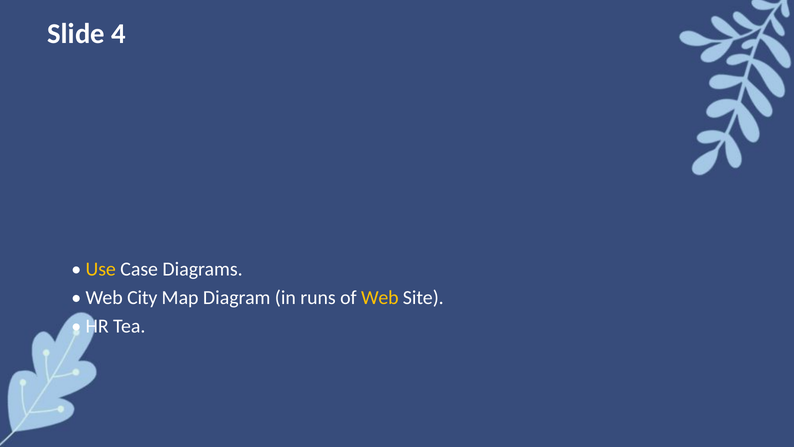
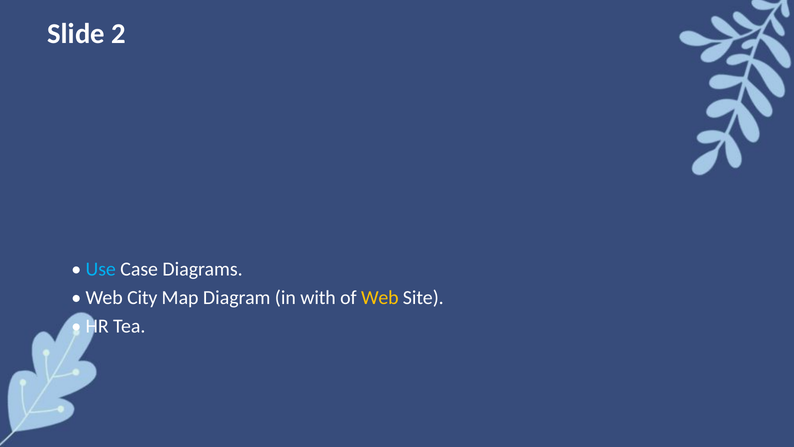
4: 4 -> 2 (119, 34)
Use colour: yellow -> light blue (101, 269)
runs: runs -> with (318, 298)
